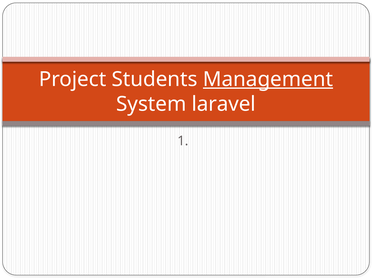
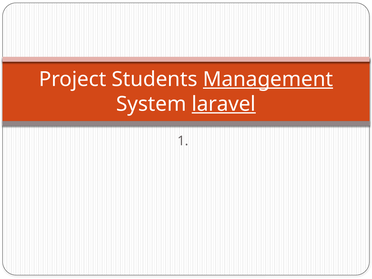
laravel underline: none -> present (224, 104)
